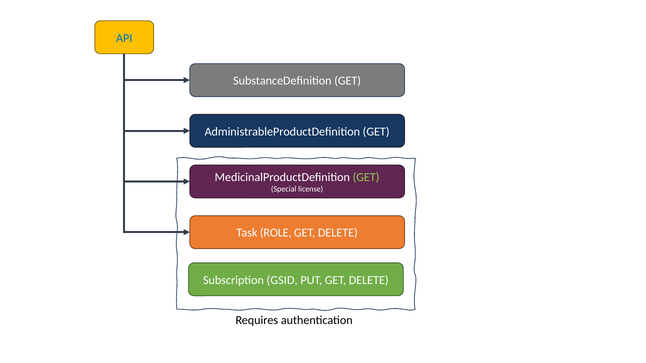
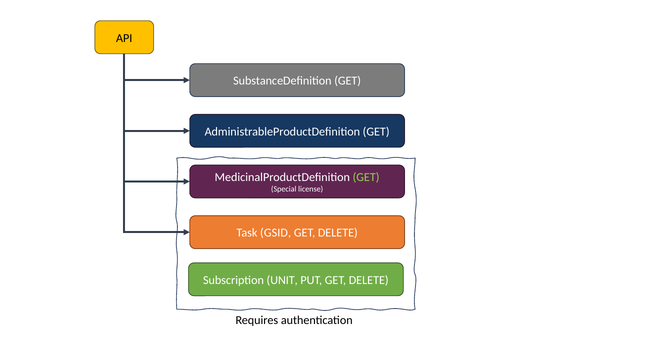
API colour: blue -> black (124, 38)
ROLE: ROLE -> GSID (276, 233)
GSID: GSID -> UNIT (282, 280)
